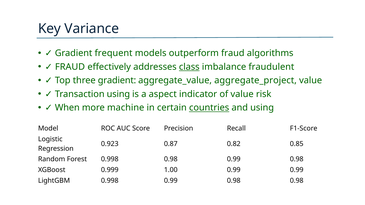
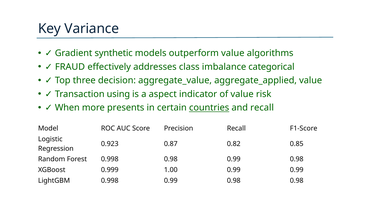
frequent: frequent -> synthetic (114, 53)
outperform fraud: fraud -> value (233, 53)
class underline: present -> none (189, 67)
fraudulent: fraudulent -> categorical (271, 67)
three gradient: gradient -> decision (117, 81)
aggregate_project: aggregate_project -> aggregate_applied (256, 81)
machine: machine -> presents (126, 108)
and using: using -> recall (262, 108)
